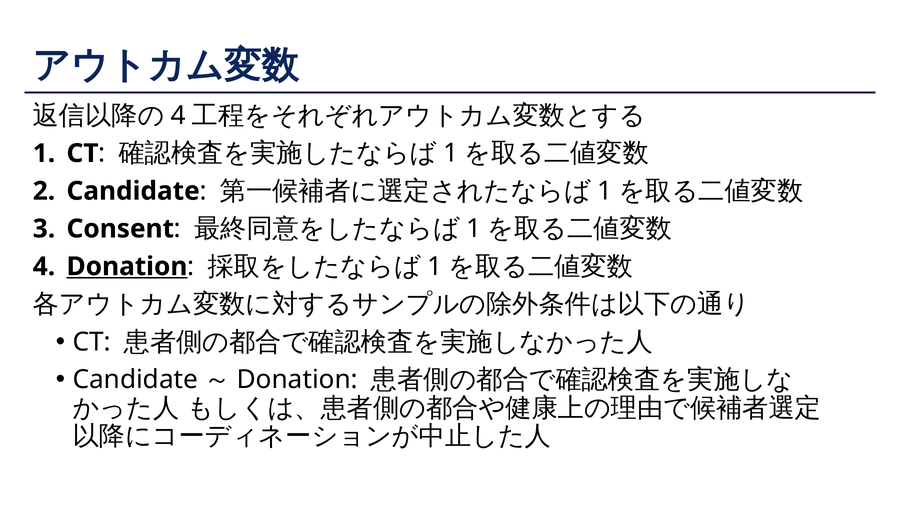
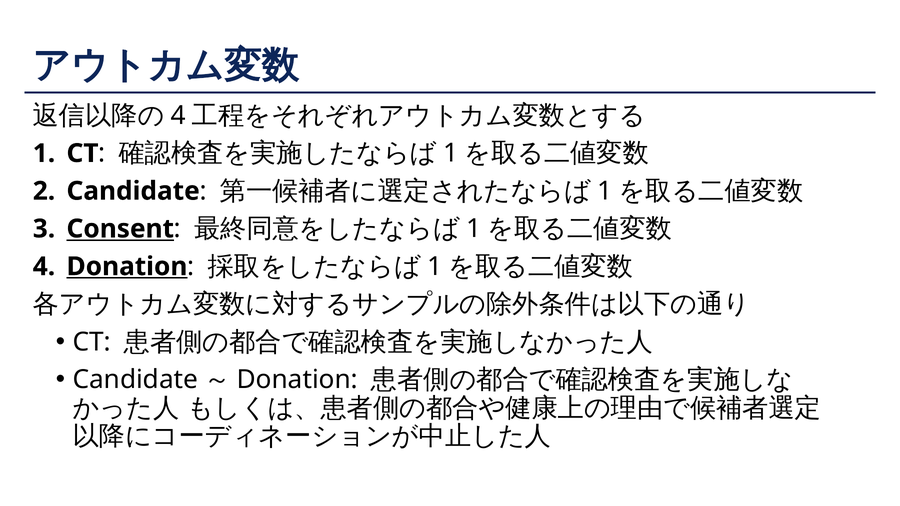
Consent underline: none -> present (120, 229)
